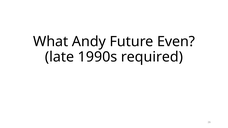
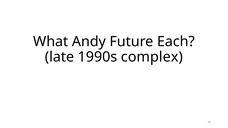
Even: Even -> Each (176, 42)
required: required -> complex (152, 57)
